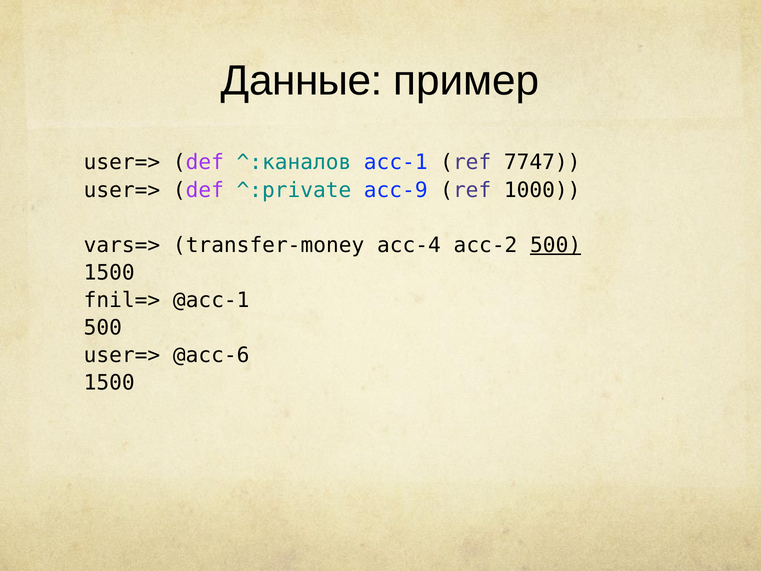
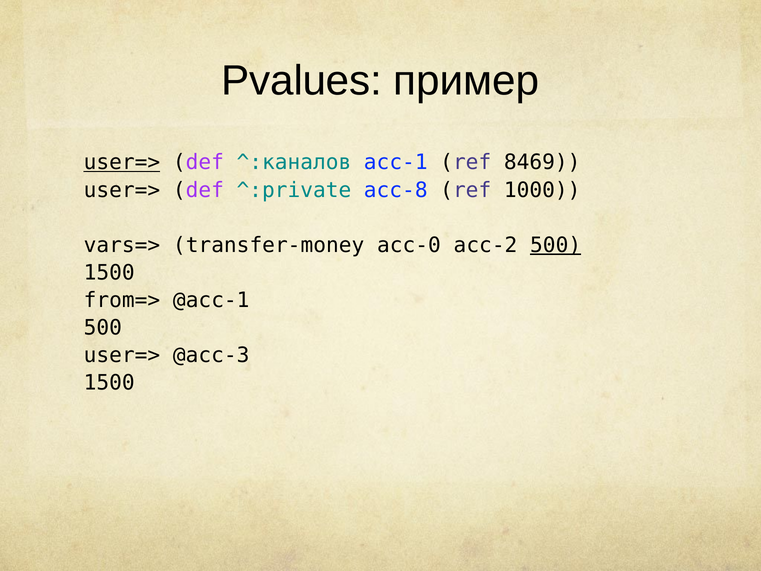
Данные: Данные -> Pvalues (302, 81)
user=> underline: none -> present (122, 162)
7747: 7747 -> 8469 (542, 162)
acc-9: acc-9 -> acc-8 (396, 190)
acc-4: acc-4 -> acc-0 (409, 245)
fnil=>: fnil=> -> from=> (122, 300)
@acc-6: @acc-6 -> @acc-3 (211, 355)
